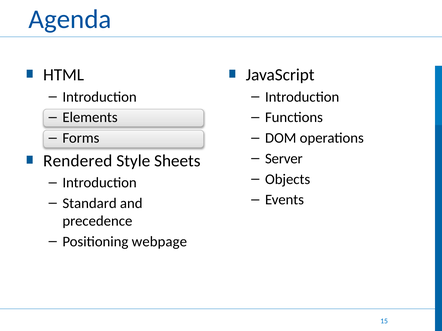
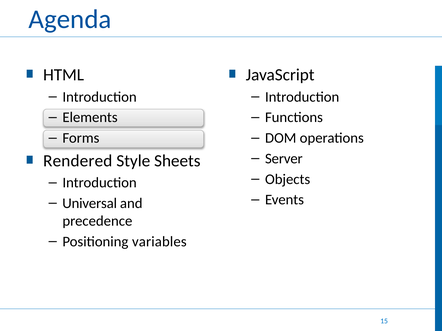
Standard: Standard -> Universal (90, 204)
webpage: webpage -> variables (159, 242)
